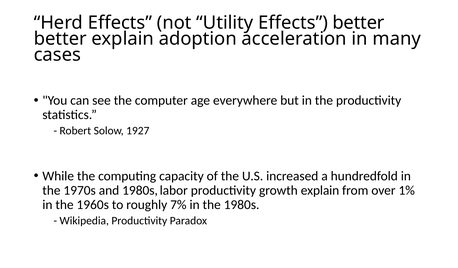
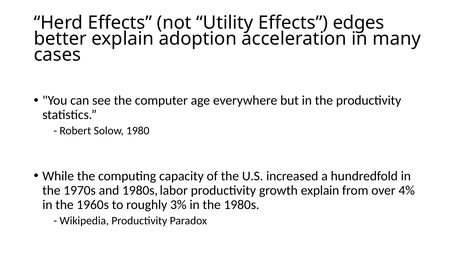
Effects better: better -> edges (358, 23)
1927: 1927 -> 1980 (138, 131)
1%: 1% -> 4% (407, 190)
7%: 7% -> 3% (178, 205)
